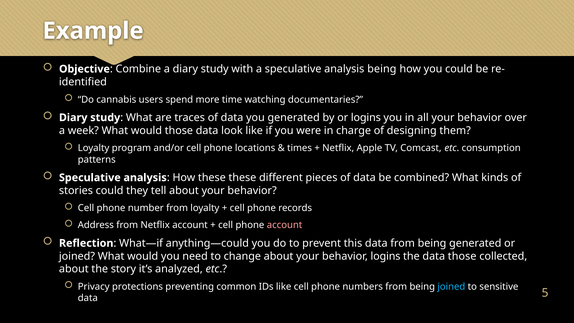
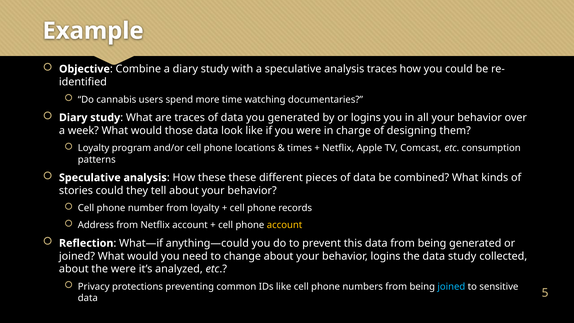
analysis being: being -> traces (382, 69)
account colour: pink -> yellow (285, 225)
data those: those -> study (462, 256)
the story: story -> were (123, 269)
